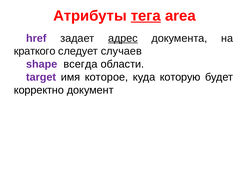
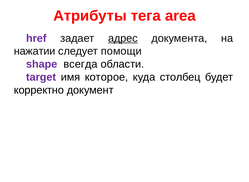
тега underline: present -> none (146, 16)
краткого: краткого -> нажатии (35, 51)
случаев: случаев -> помощи (121, 51)
которую: которую -> столбец (180, 77)
